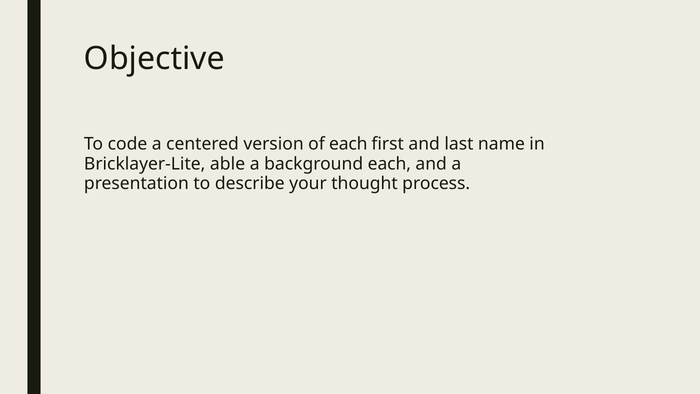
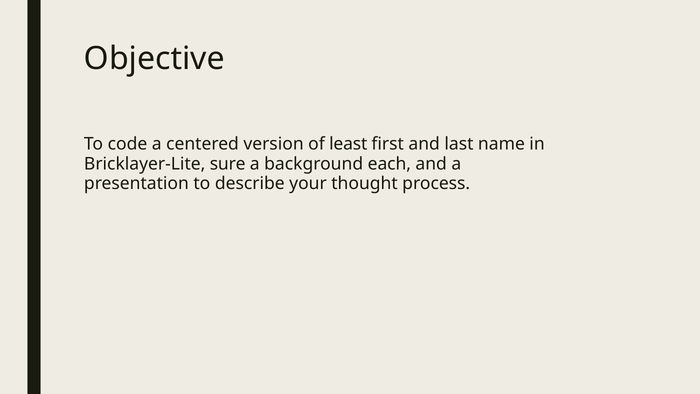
of each: each -> least (348, 144)
able: able -> sure (228, 164)
